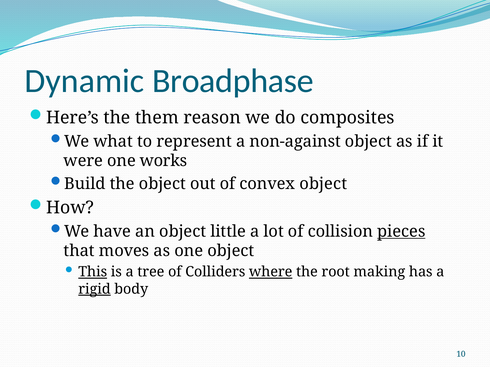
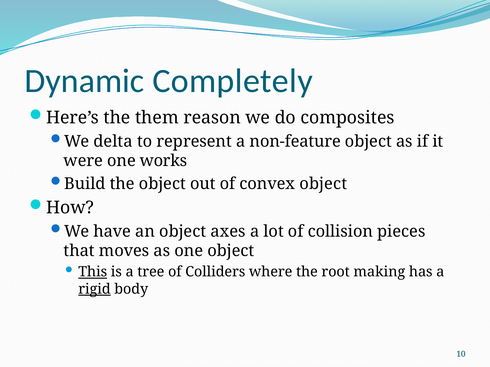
Broadphase: Broadphase -> Completely (233, 81)
what: what -> delta (113, 142)
non-against: non-against -> non-feature (295, 142)
little: little -> axes (228, 232)
pieces underline: present -> none (401, 232)
where underline: present -> none (271, 272)
